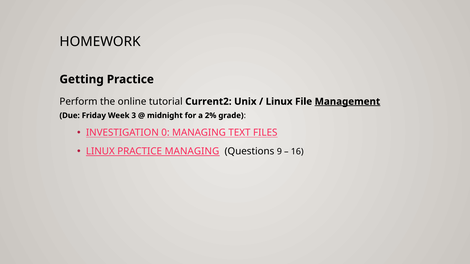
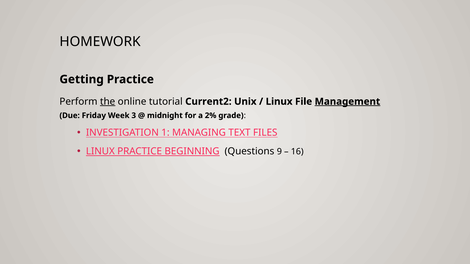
the underline: none -> present (108, 102)
0: 0 -> 1 (165, 133)
PRACTICE MANAGING: MANAGING -> BEGINNING (192, 151)
